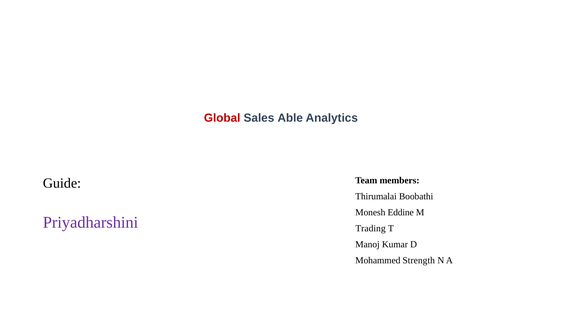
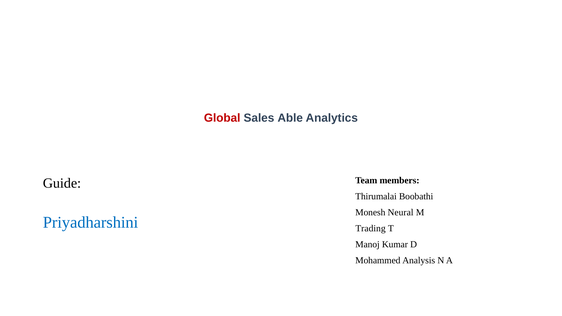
Eddine: Eddine -> Neural (401, 213)
Priyadharshini colour: purple -> blue (91, 223)
Strength: Strength -> Analysis (419, 260)
